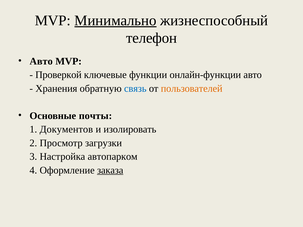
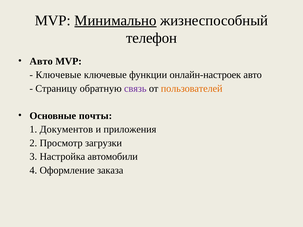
Проверкой: Проверкой -> Ключевые (58, 75)
онлайн-функции: онлайн-функции -> онлайн-настроек (205, 75)
Хранения: Хранения -> Страницу (56, 89)
связь colour: blue -> purple (135, 89)
изолировать: изолировать -> приложения (130, 129)
автопарком: автопарком -> автомобили (113, 157)
заказа underline: present -> none (110, 170)
